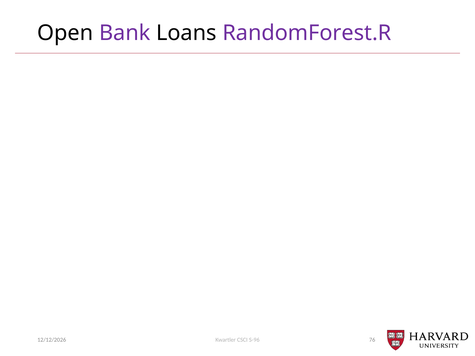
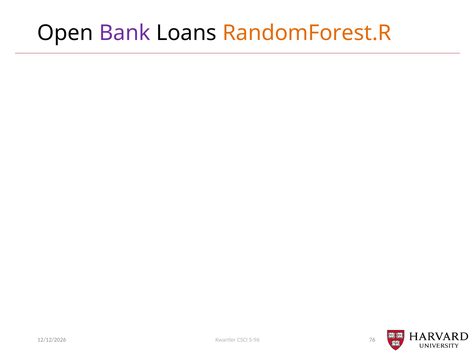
RandomForest.R colour: purple -> orange (307, 33)
